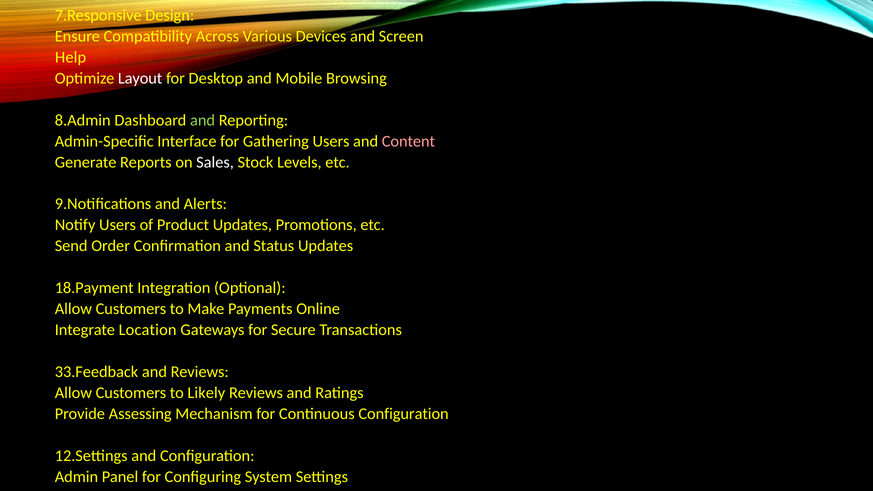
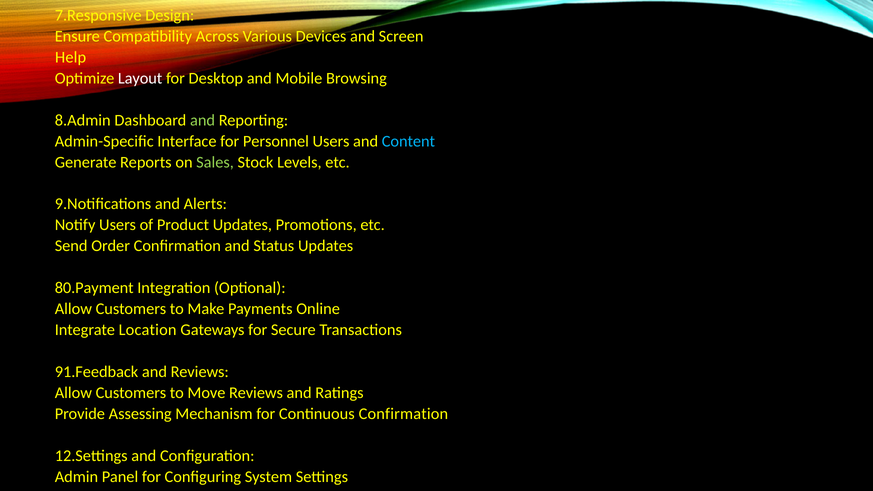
Gathering: Gathering -> Personnel (276, 142)
Content colour: pink -> light blue (408, 142)
Sales colour: white -> light green (215, 163)
18.Payment: 18.Payment -> 80.Payment (94, 288)
33.Feedback: 33.Feedback -> 91.Feedback (97, 372)
Likely: Likely -> Move (206, 393)
Continuous Configuration: Configuration -> Confirmation (403, 414)
